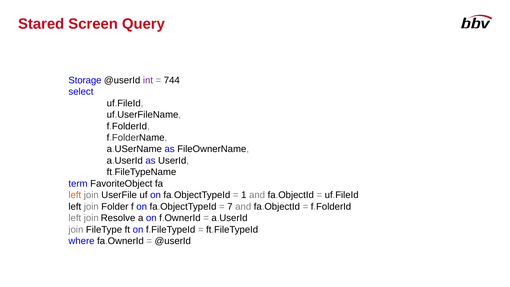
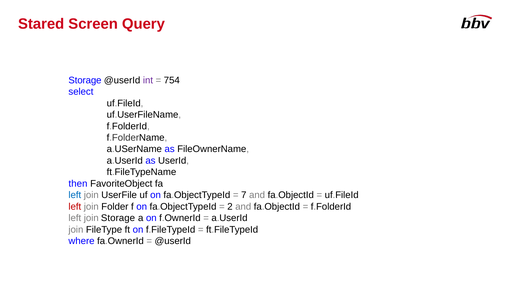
744: 744 -> 754 (172, 80)
term: term -> then (78, 184)
left colour: orange -> blue (75, 195)
1: 1 -> 7 (244, 195)
left colour: black -> red (75, 206)
7: 7 -> 2 (230, 206)
join Resolve: Resolve -> Storage (118, 218)
